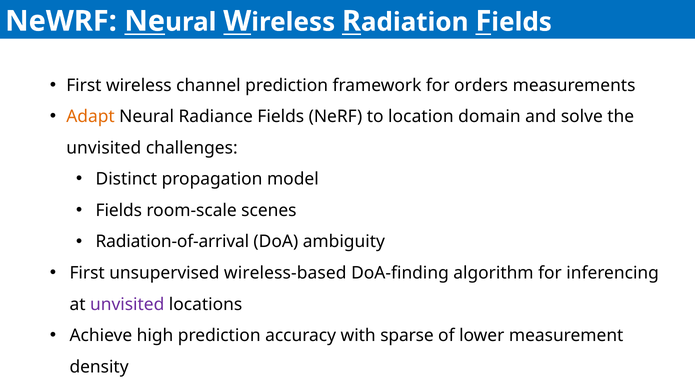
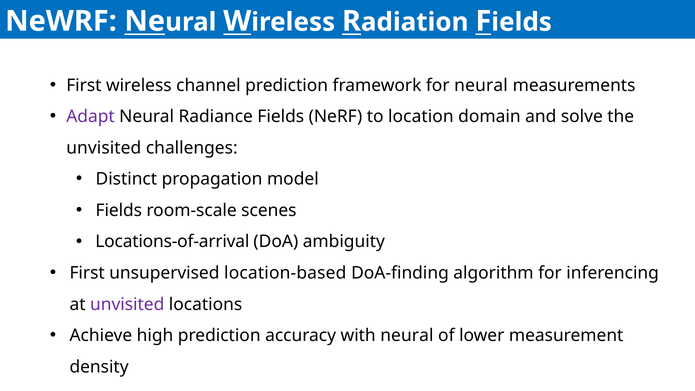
for orders: orders -> neural (481, 85)
Adapt colour: orange -> purple (91, 117)
Radiation-of-arrival: Radiation-of-arrival -> Locations-of-arrival (172, 242)
wireless-based: wireless-based -> location-based (285, 273)
with sparse: sparse -> neural (407, 336)
